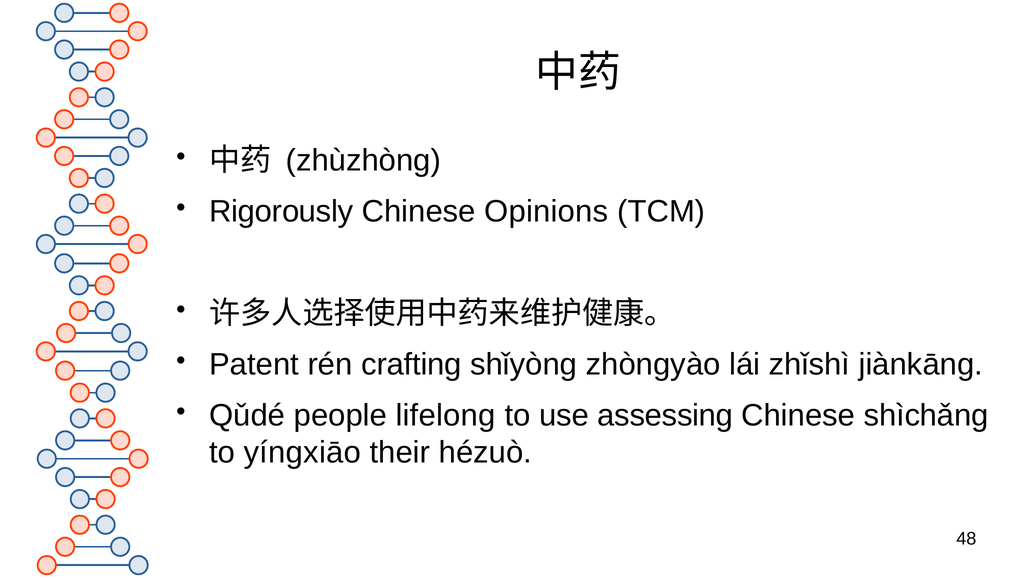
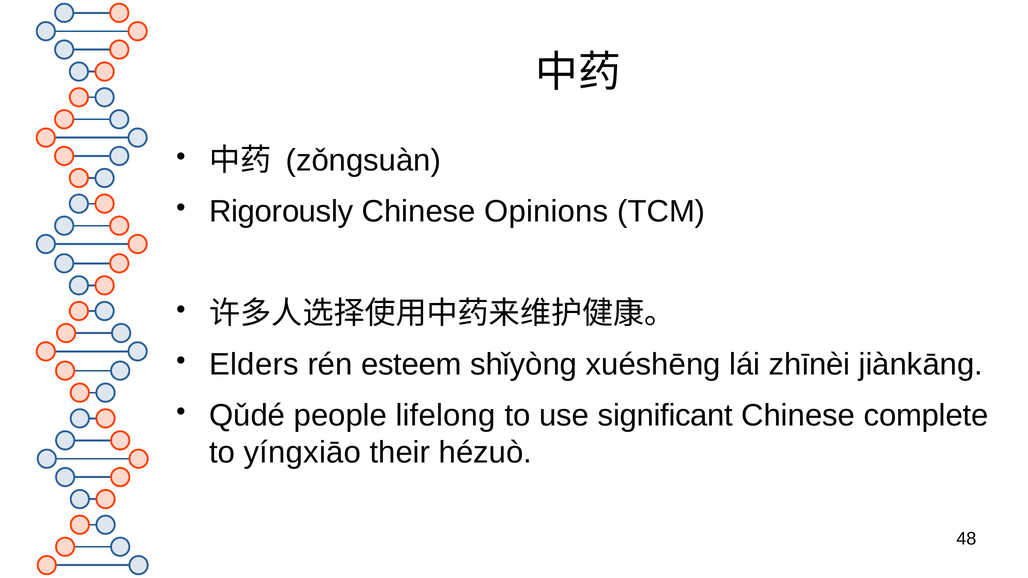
zhùzhòng: zhùzhòng -> zǒngsuàn (363, 160)
Patent: Patent -> Elders (254, 364)
crafting: crafting -> esteem (411, 364)
zhòngyào: zhòngyào -> xuéshēng (653, 364)
zhǐshì: zhǐshì -> zhīnèi (810, 364)
assessing: assessing -> significant (665, 415)
shìchǎng: shìchǎng -> complete (926, 415)
